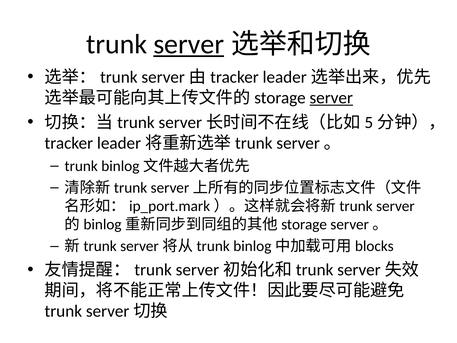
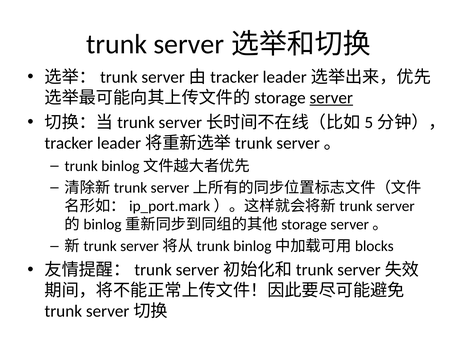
server underline: present -> none (189, 44)
